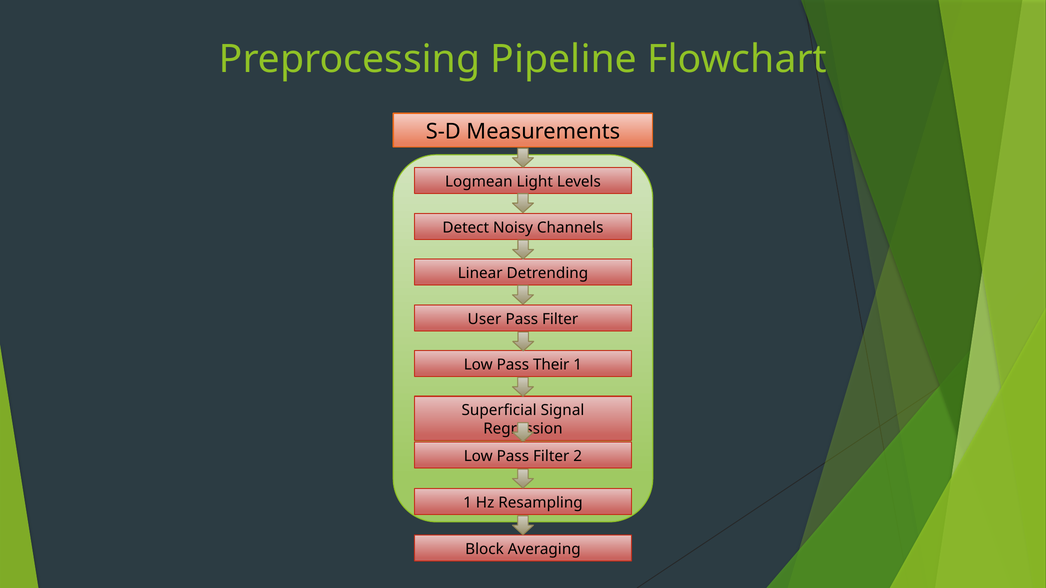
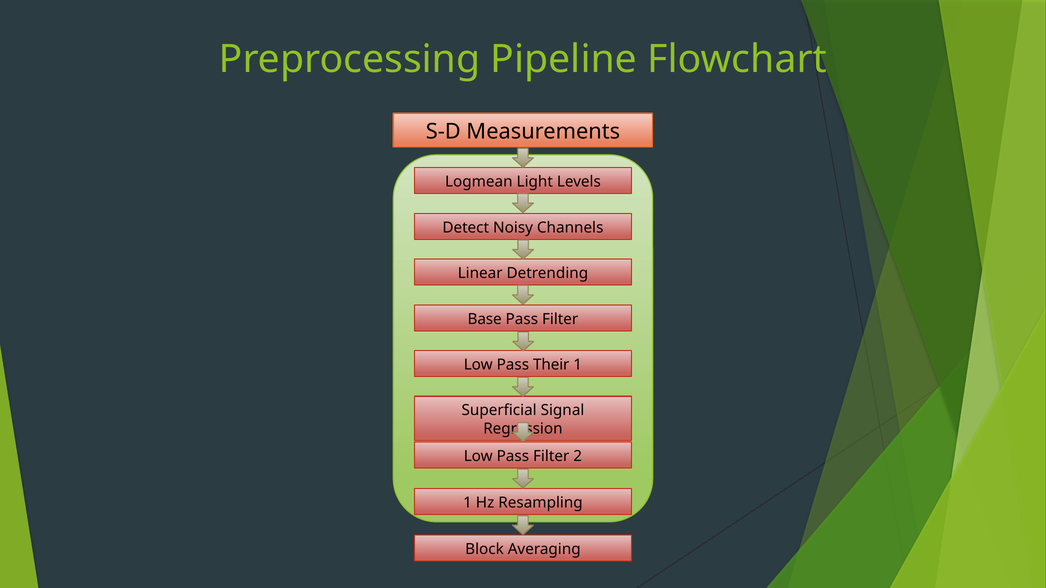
User: User -> Base (485, 319)
